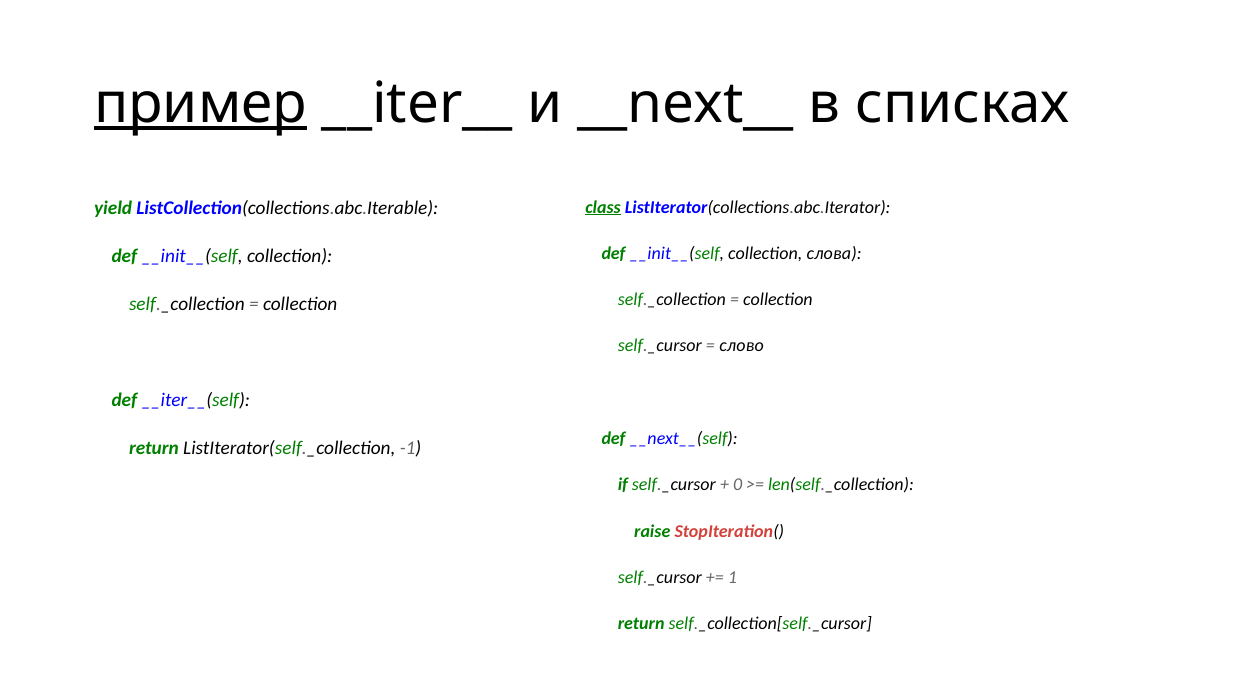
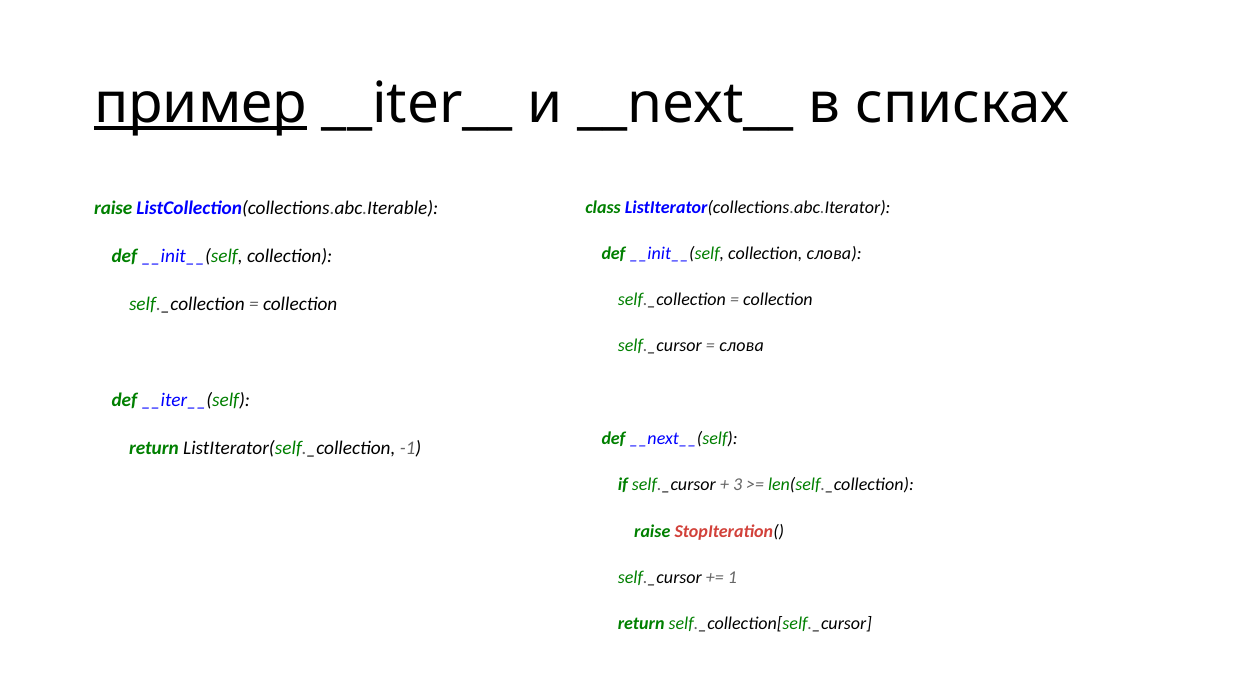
class underline: present -> none (603, 207)
yield: yield -> raise (113, 208)
слово: слово -> слова (742, 346)
0: 0 -> 3 (738, 485)
